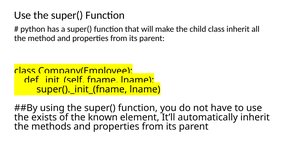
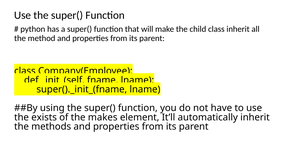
known: known -> makes (103, 117)
